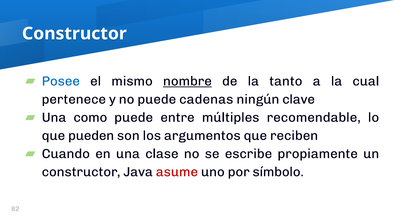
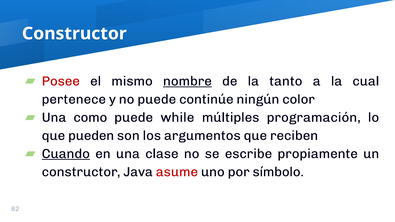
Posee colour: blue -> red (61, 81)
cadenas: cadenas -> continúe (206, 99)
clave: clave -> color (299, 99)
entre: entre -> while (177, 118)
recomendable: recomendable -> programación (314, 118)
Cuando underline: none -> present (66, 154)
